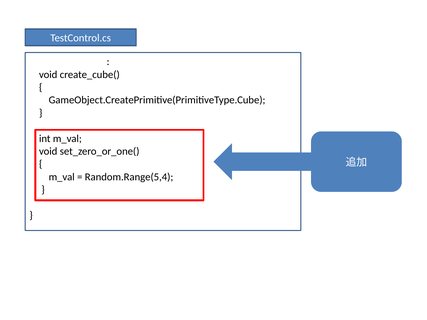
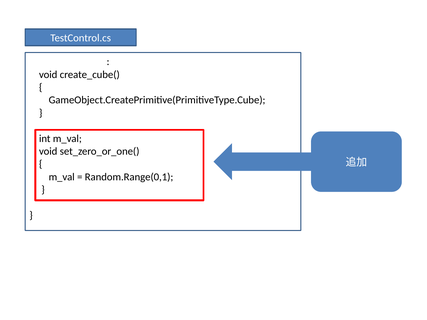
Random.Range(5,4: Random.Range(5,4 -> Random.Range(0,1 (129, 177)
